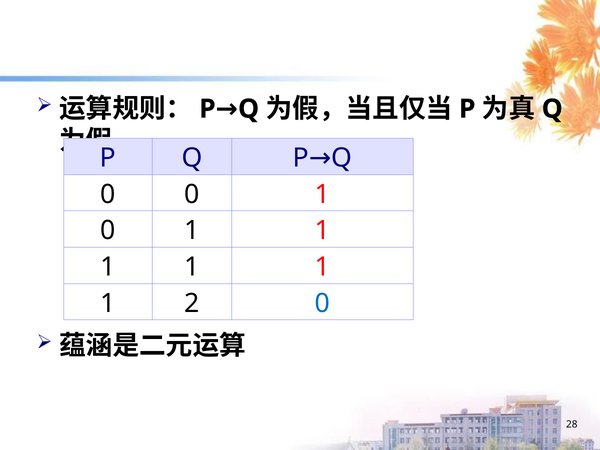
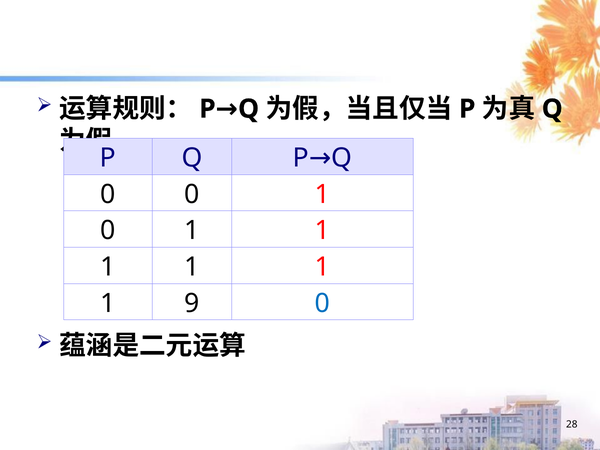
2: 2 -> 9 (192, 303)
